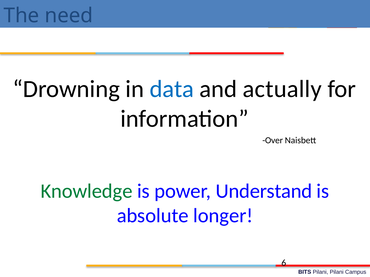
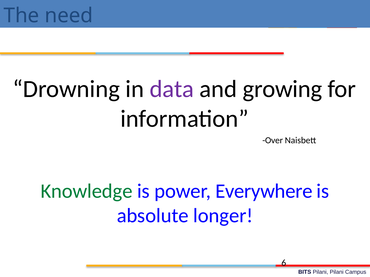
data colour: blue -> purple (172, 89)
actually: actually -> growing (282, 89)
Understand: Understand -> Everywhere (264, 191)
